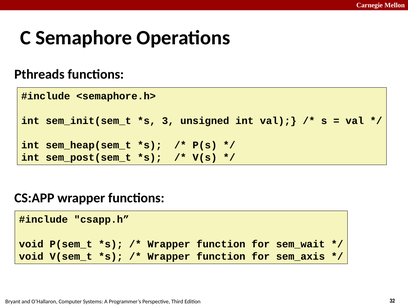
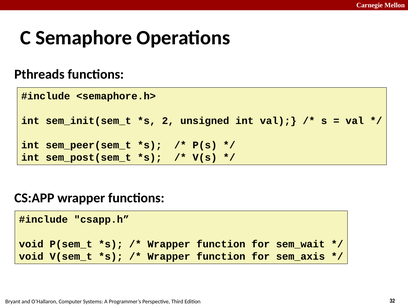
3: 3 -> 2 (168, 121)
sem_heap(sem_t: sem_heap(sem_t -> sem_peer(sem_t (89, 145)
